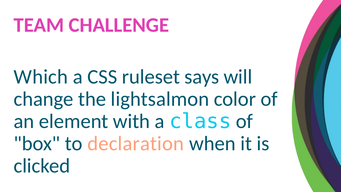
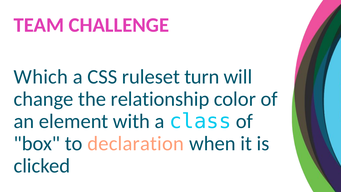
says: says -> turn (202, 77)
lightsalmon: lightsalmon -> relationship (160, 99)
